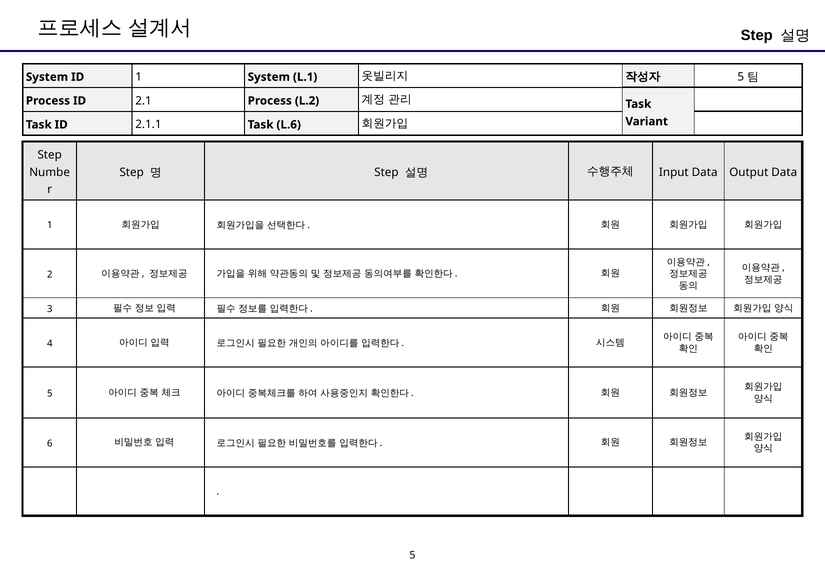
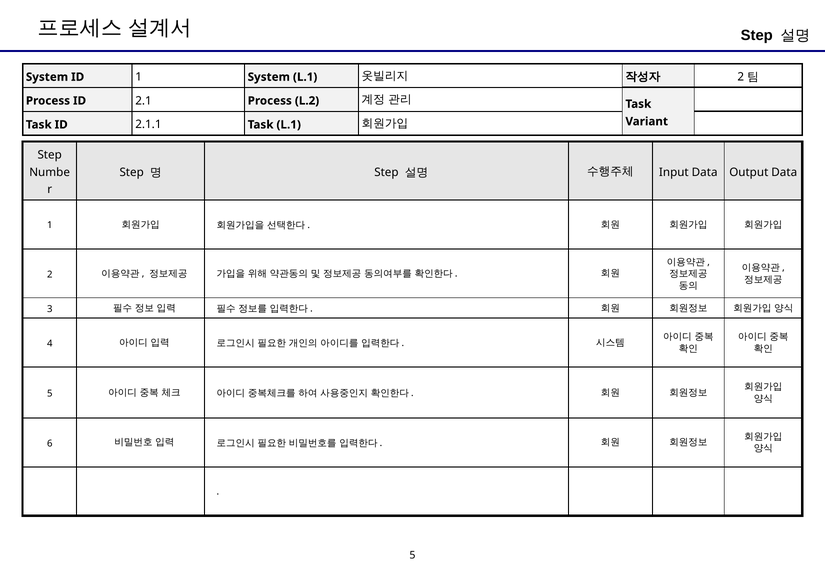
5: 5 -> 2 (741, 77)
Task L.6: L.6 -> L.1 (289, 125)
